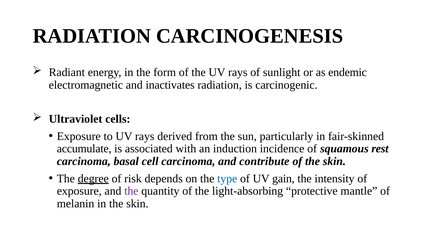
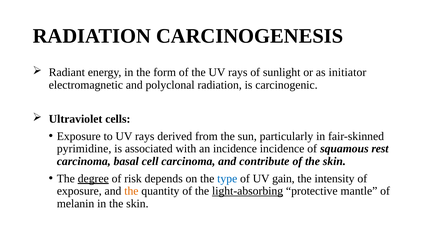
endemic: endemic -> initiator (347, 72)
inactivates: inactivates -> polyclonal (170, 85)
accumulate: accumulate -> pyrimidine (84, 148)
an induction: induction -> incidence (235, 148)
the colour: purple -> orange (131, 191)
light-absorbing underline: none -> present (248, 191)
